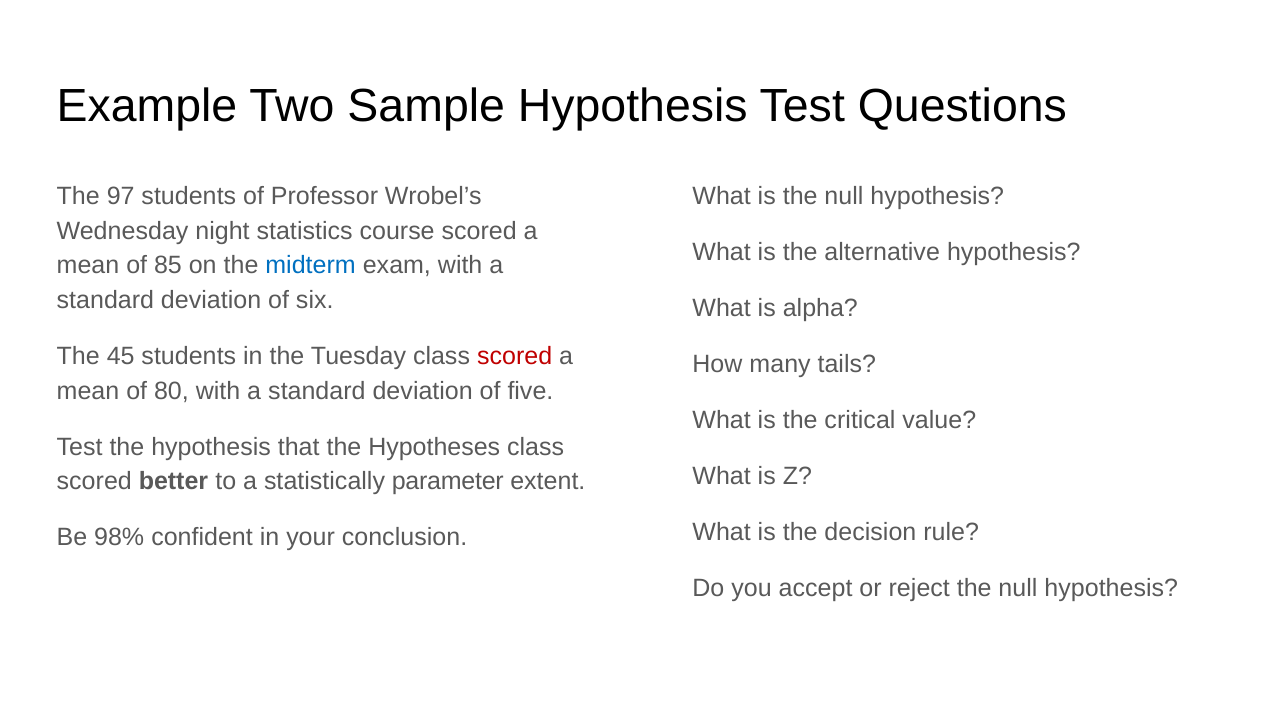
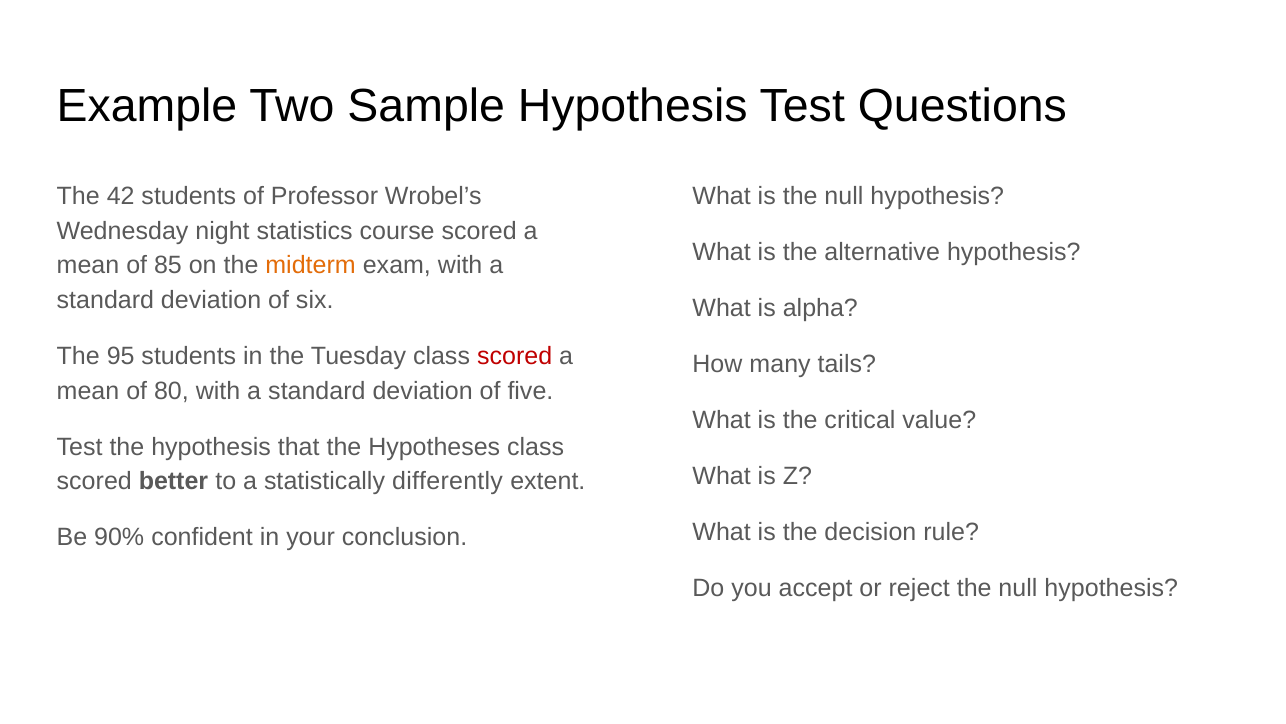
97: 97 -> 42 (121, 196)
midterm colour: blue -> orange (311, 265)
45: 45 -> 95 (121, 356)
parameter: parameter -> differently (448, 481)
98%: 98% -> 90% (119, 537)
